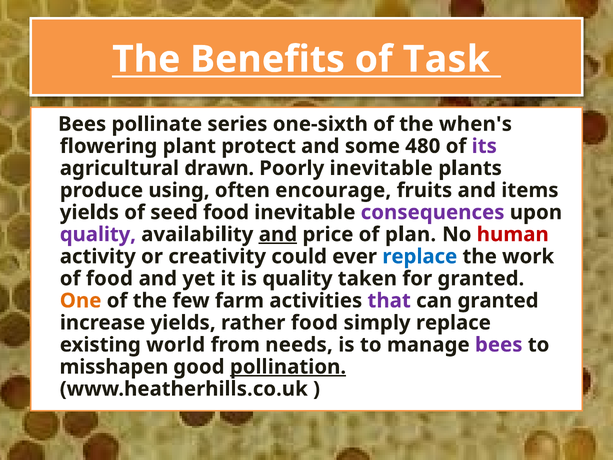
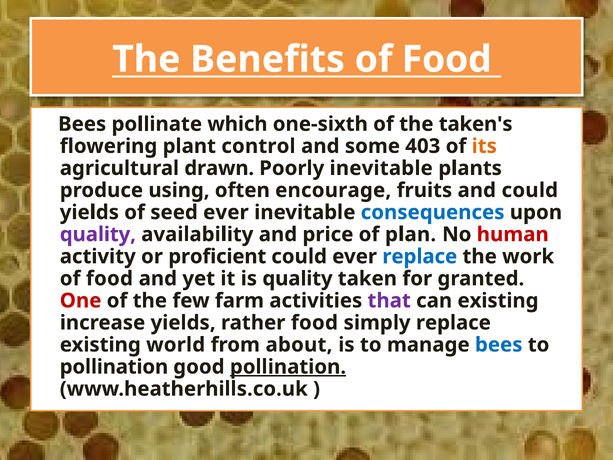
Benefits of Task: Task -> Food (447, 59)
series: series -> which (237, 124)
when's: when's -> taken's (476, 124)
protect: protect -> control (258, 146)
480: 480 -> 403 (423, 146)
its colour: purple -> orange (484, 146)
and items: items -> could (530, 190)
seed food: food -> ever (226, 212)
consequences colour: purple -> blue (433, 212)
and underline: present -> none (278, 234)
creativity: creativity -> proficient (217, 256)
One colour: orange -> red (81, 301)
can granted: granted -> existing (498, 301)
needs: needs -> about (299, 345)
bees colour: purple -> blue (499, 345)
misshapen: misshapen -> pollination (114, 367)
